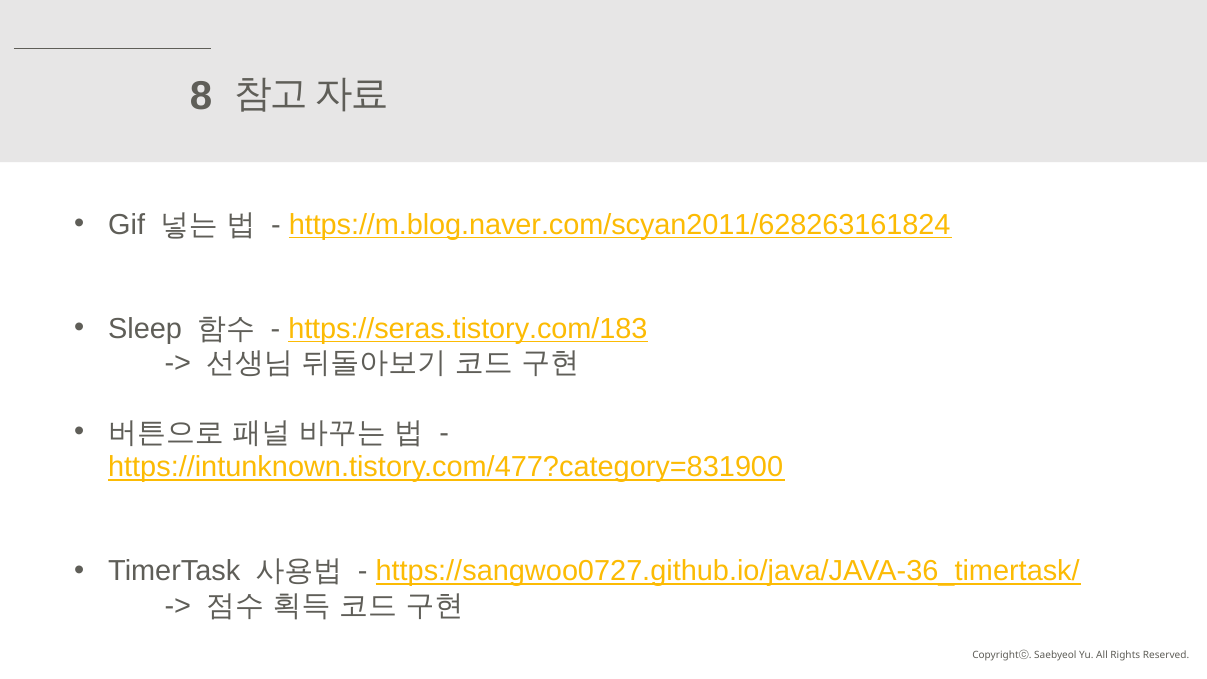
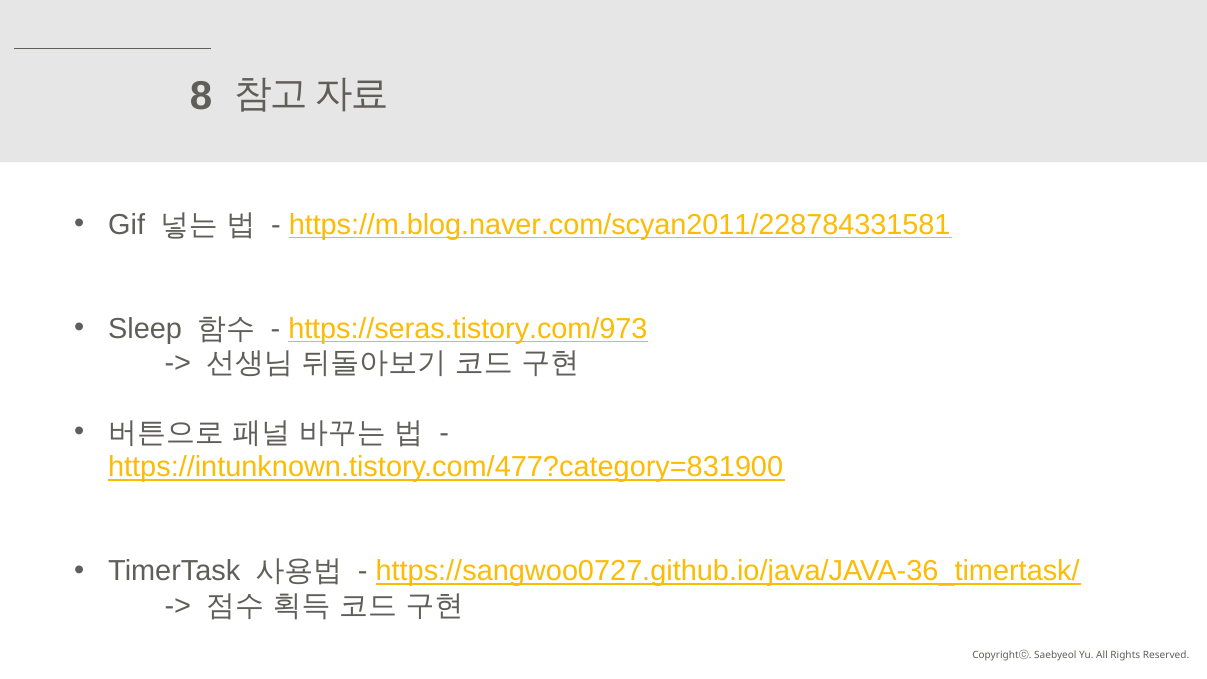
https://m.blog.naver.com/scyan2011/628263161824: https://m.blog.naver.com/scyan2011/628263161824 -> https://m.blog.naver.com/scyan2011/228784331581 (620, 225)
https://seras.tistory.com/183: https://seras.tistory.com/183 -> https://seras.tistory.com/973 (468, 329)
